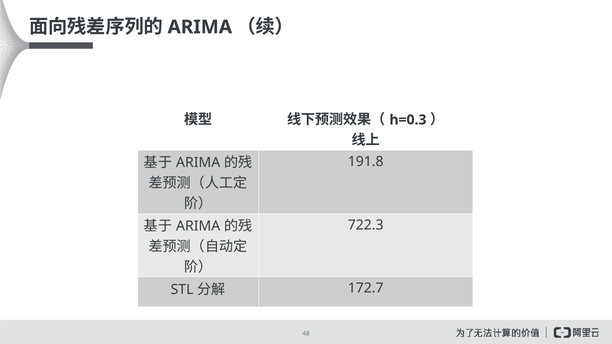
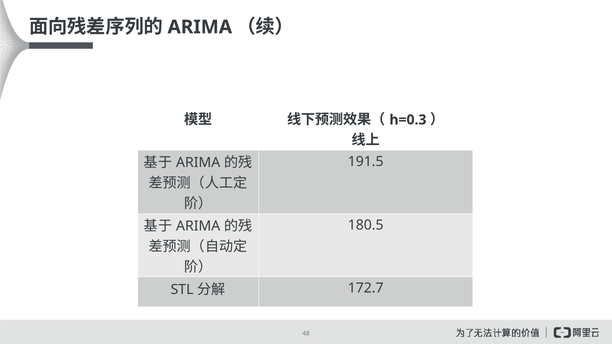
191.8: 191.8 -> 191.5 (366, 162)
722.3: 722.3 -> 180.5 (366, 225)
